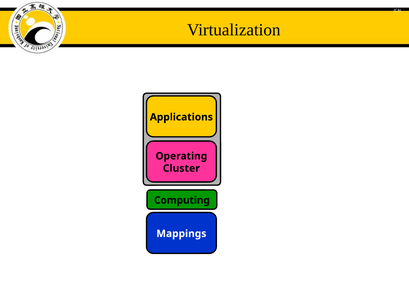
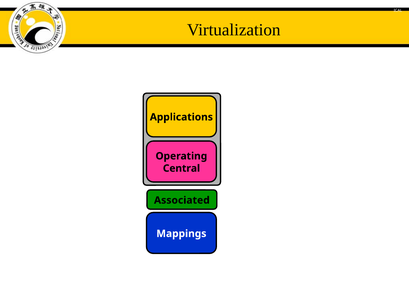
Cluster: Cluster -> Central (181, 168)
Computing: Computing -> Associated (182, 200)
